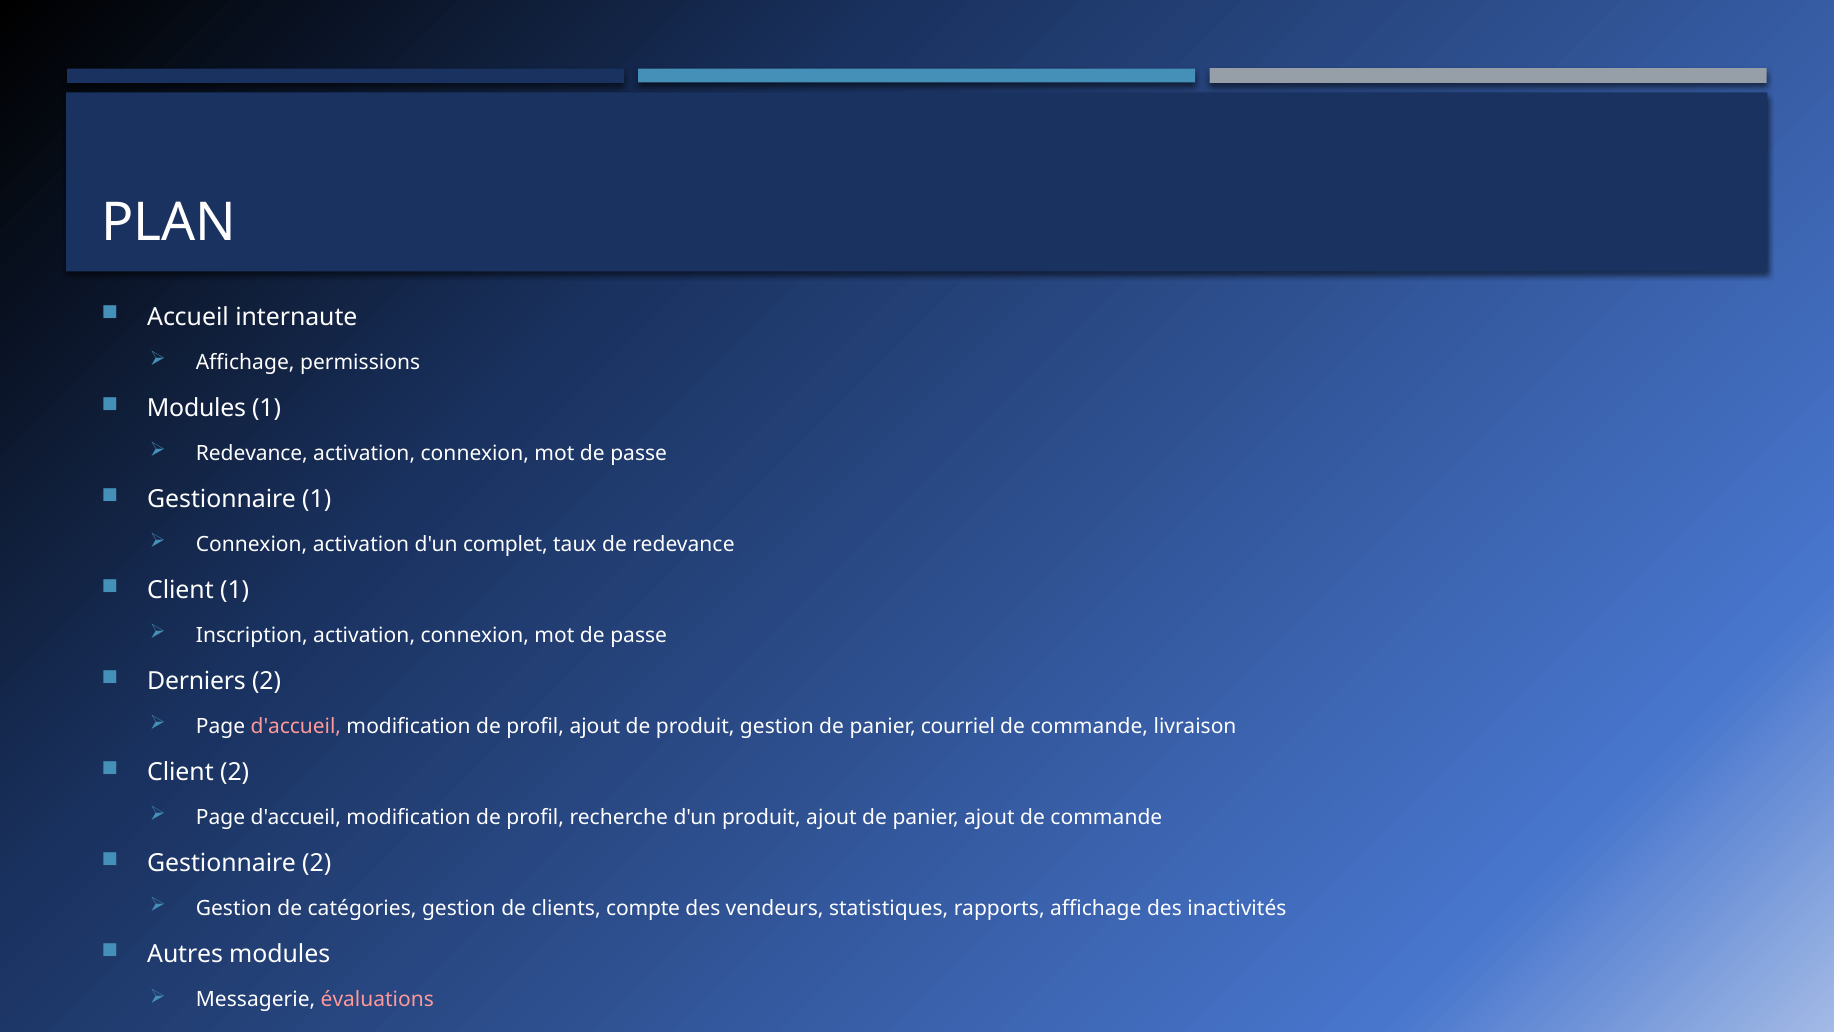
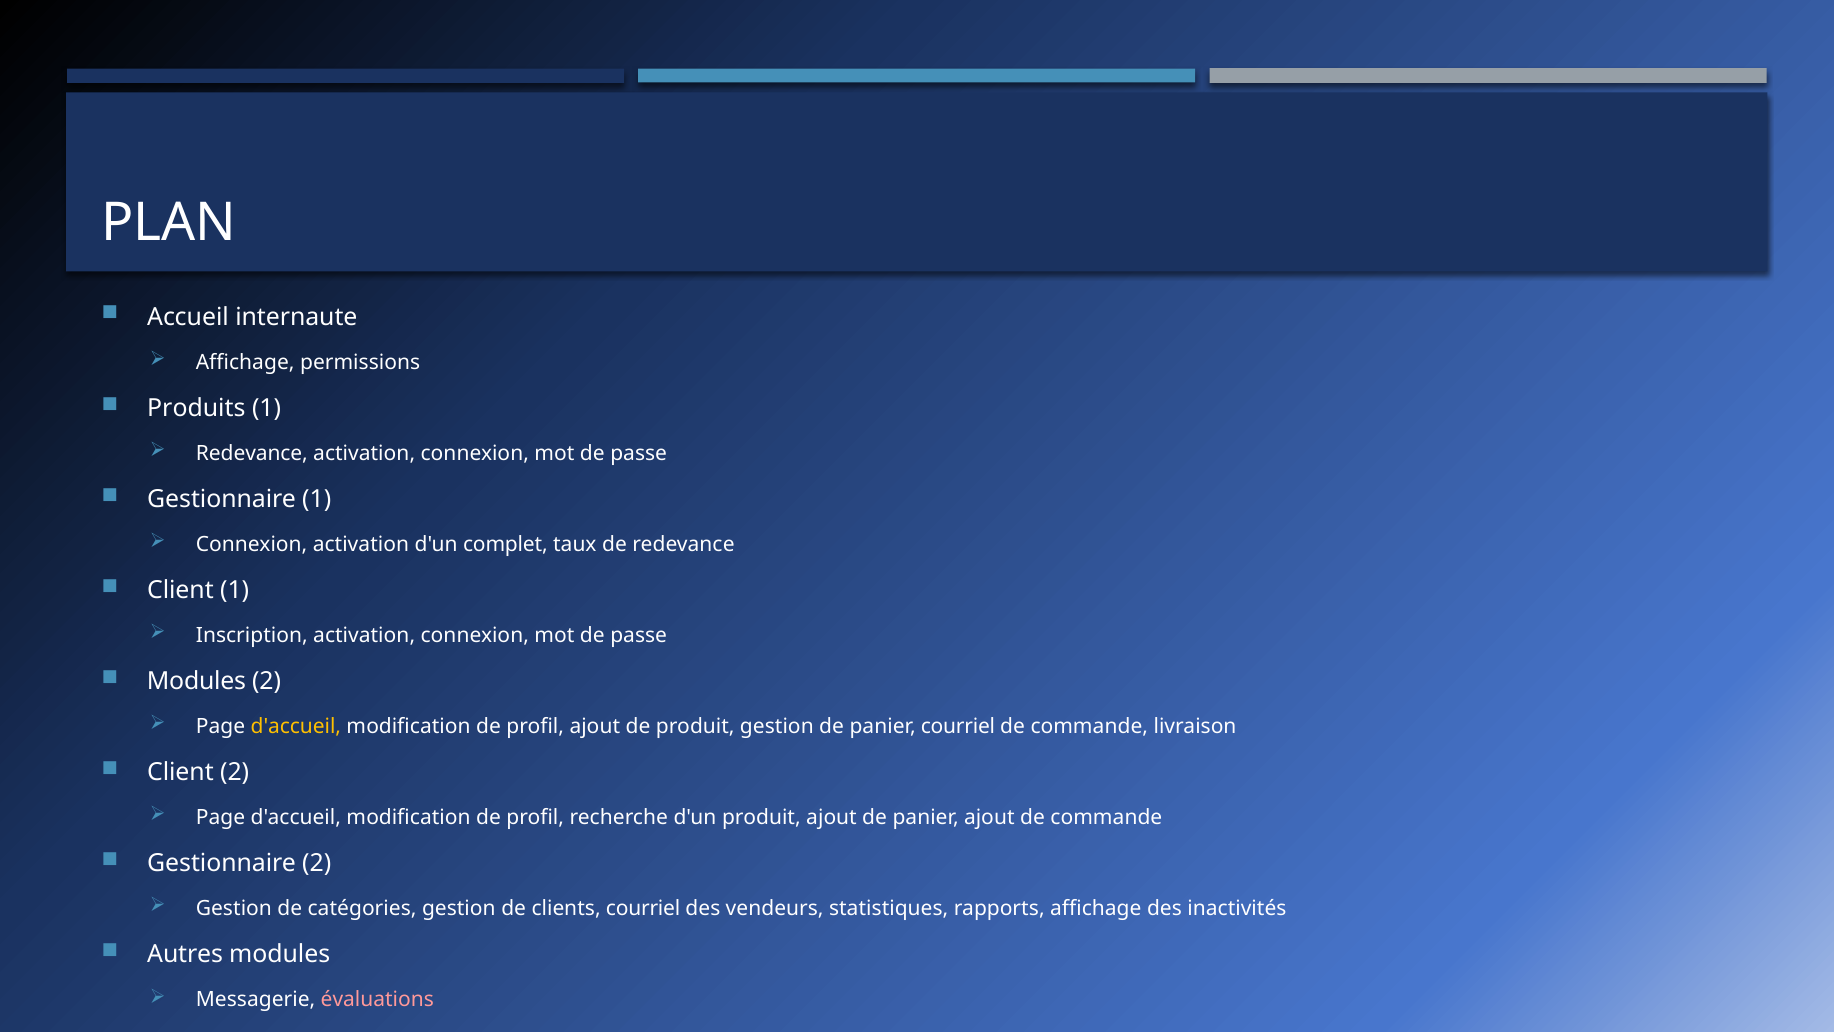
Modules: Modules -> Produits (196, 408)
Derniers: Derniers -> Modules (196, 681)
d'accueil colour: pink -> yellow (296, 726)
clients compte: compte -> courriel (643, 908)
